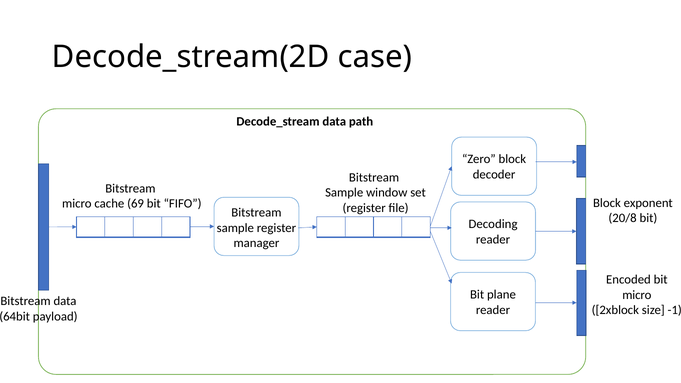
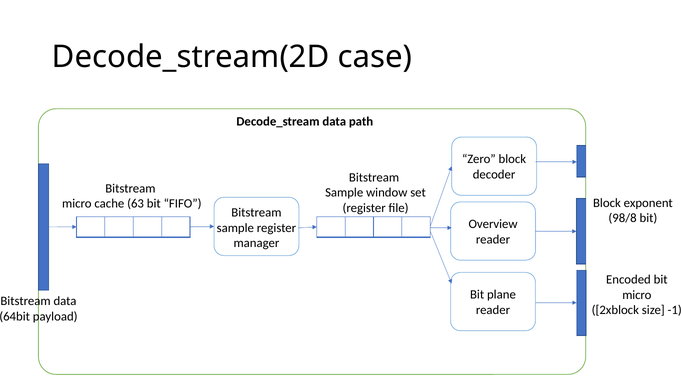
69: 69 -> 63 (136, 204)
20/8: 20/8 -> 98/8 (623, 218)
Decoding: Decoding -> Overview (493, 224)
